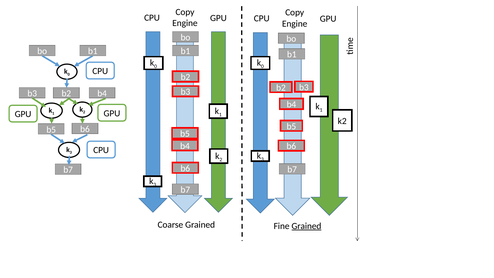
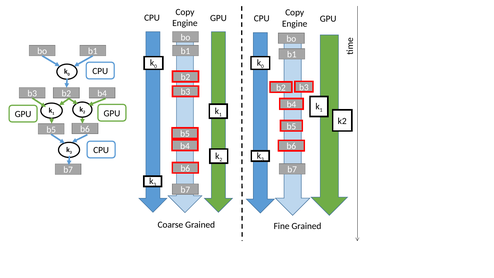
Grained underline: present -> none (306, 226)
